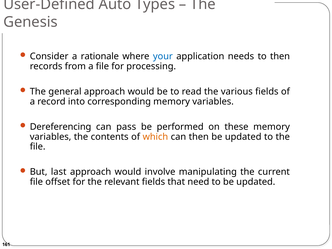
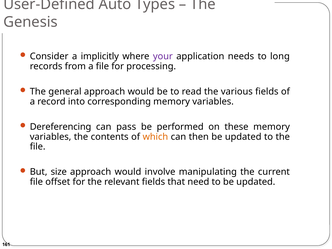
rationale: rationale -> implicitly (100, 56)
your colour: blue -> purple (163, 56)
to then: then -> long (280, 56)
last: last -> size (59, 172)
